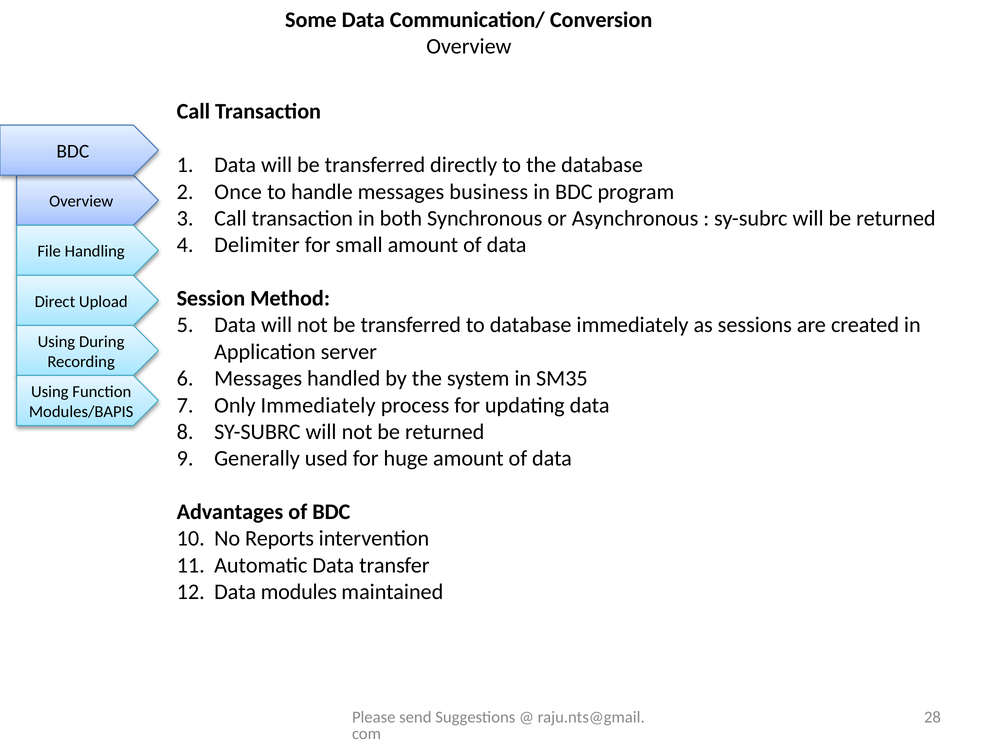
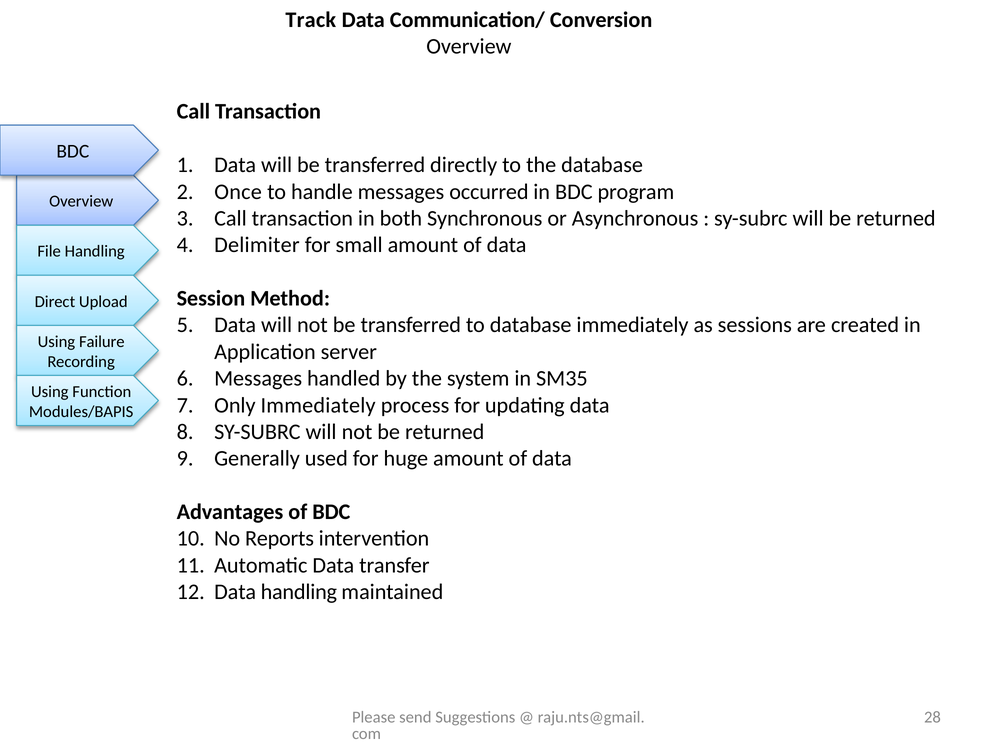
Some: Some -> Track (311, 20)
business: business -> occurred (489, 192)
During: During -> Failure (102, 341)
Data modules: modules -> handling (299, 592)
